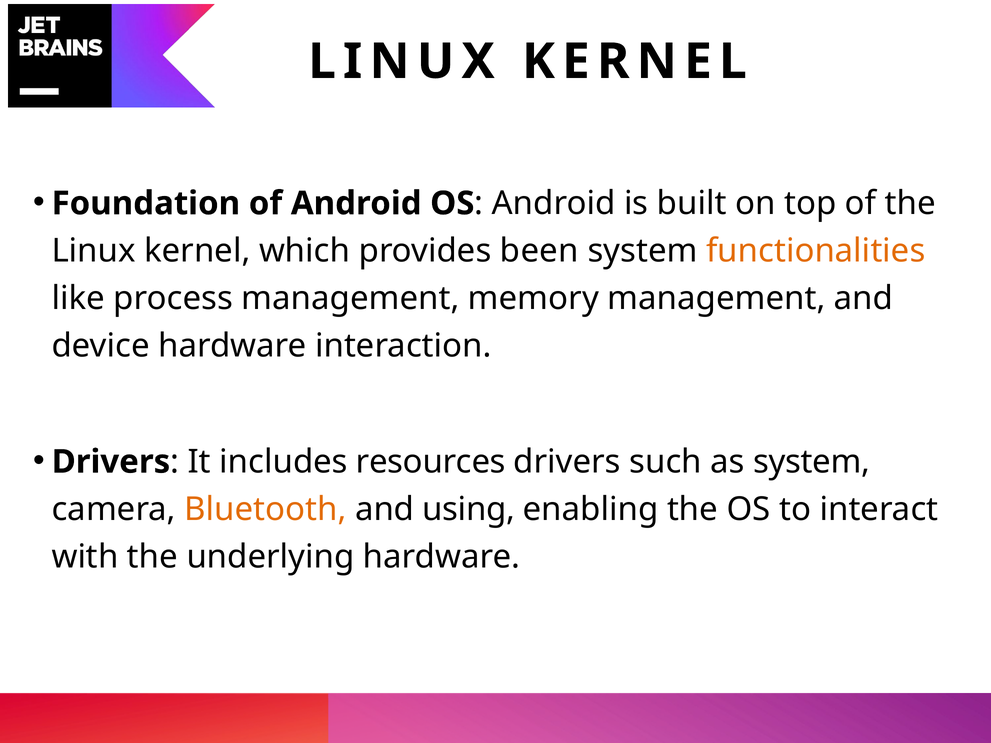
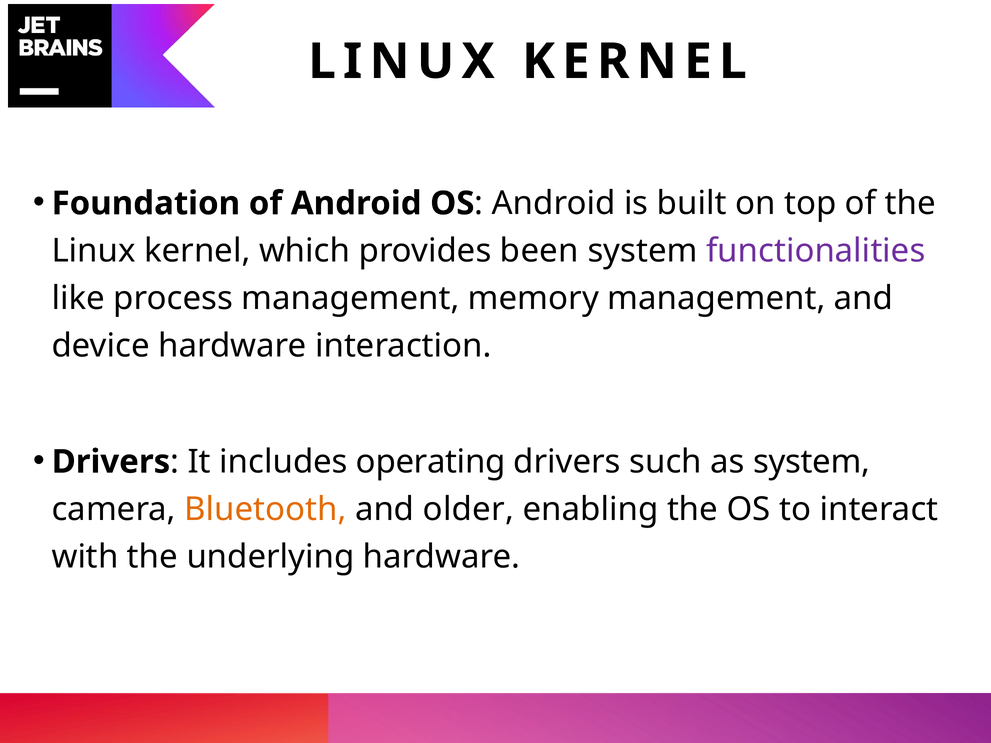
functionalities colour: orange -> purple (816, 251)
resources: resources -> operating (431, 462)
using: using -> older (468, 510)
